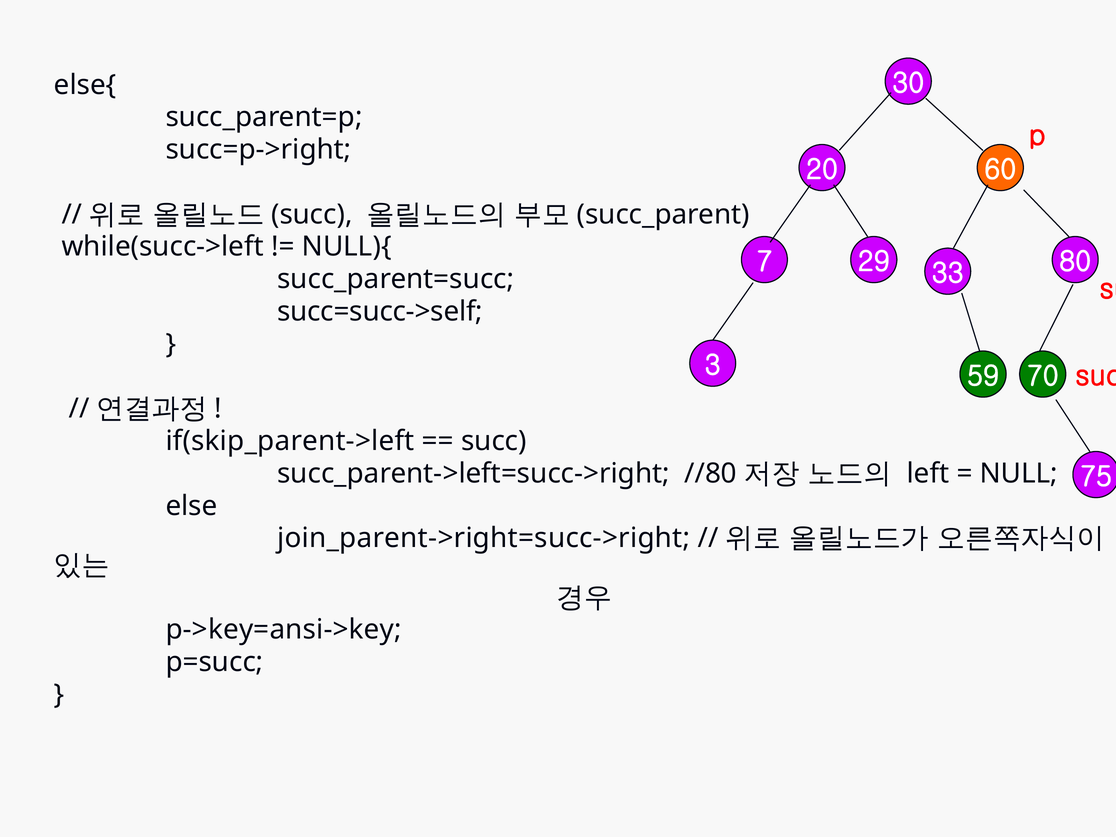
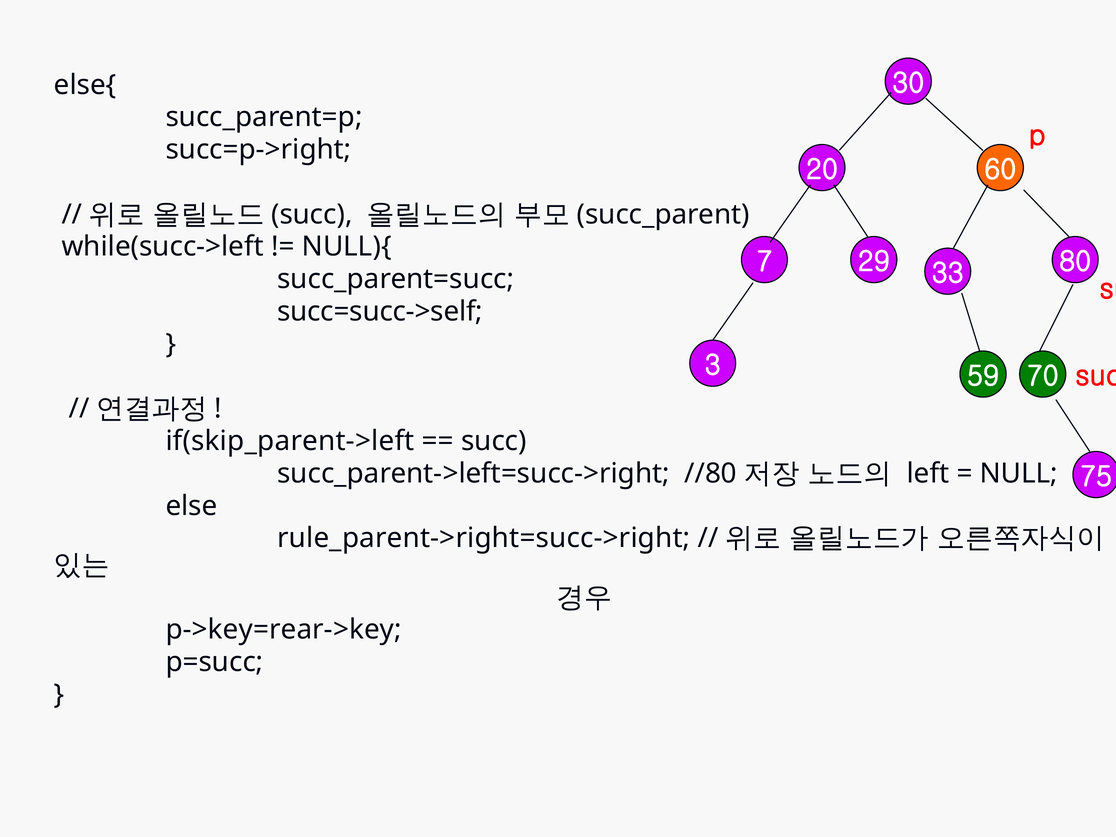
join_parent->right=succ->right: join_parent->right=succ->right -> rule_parent->right=succ->right (484, 538)
p->key=ansi->key: p->key=ansi->key -> p->key=rear->key (284, 630)
